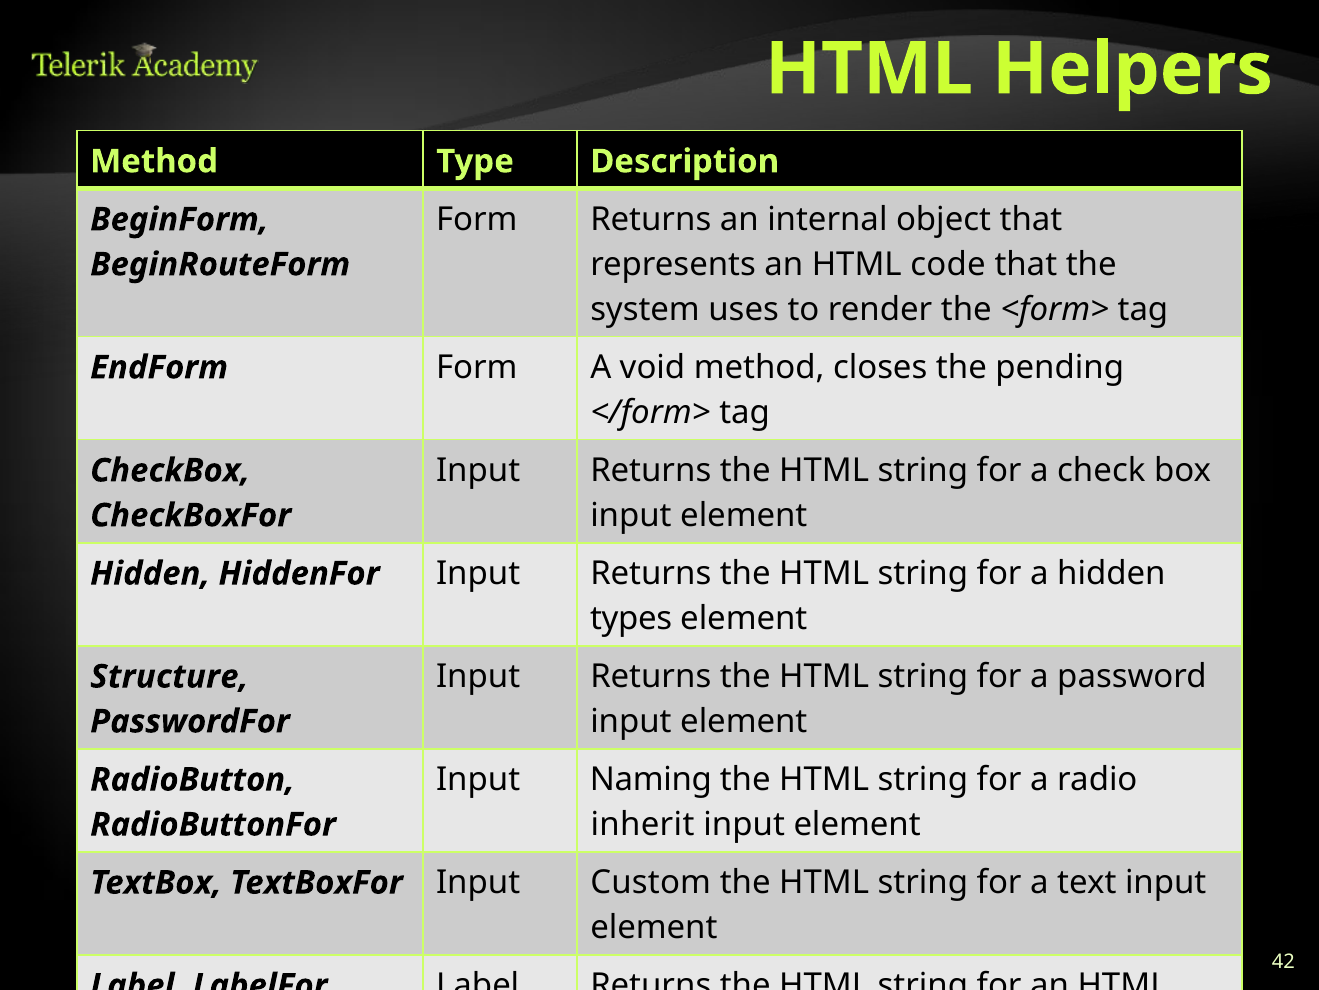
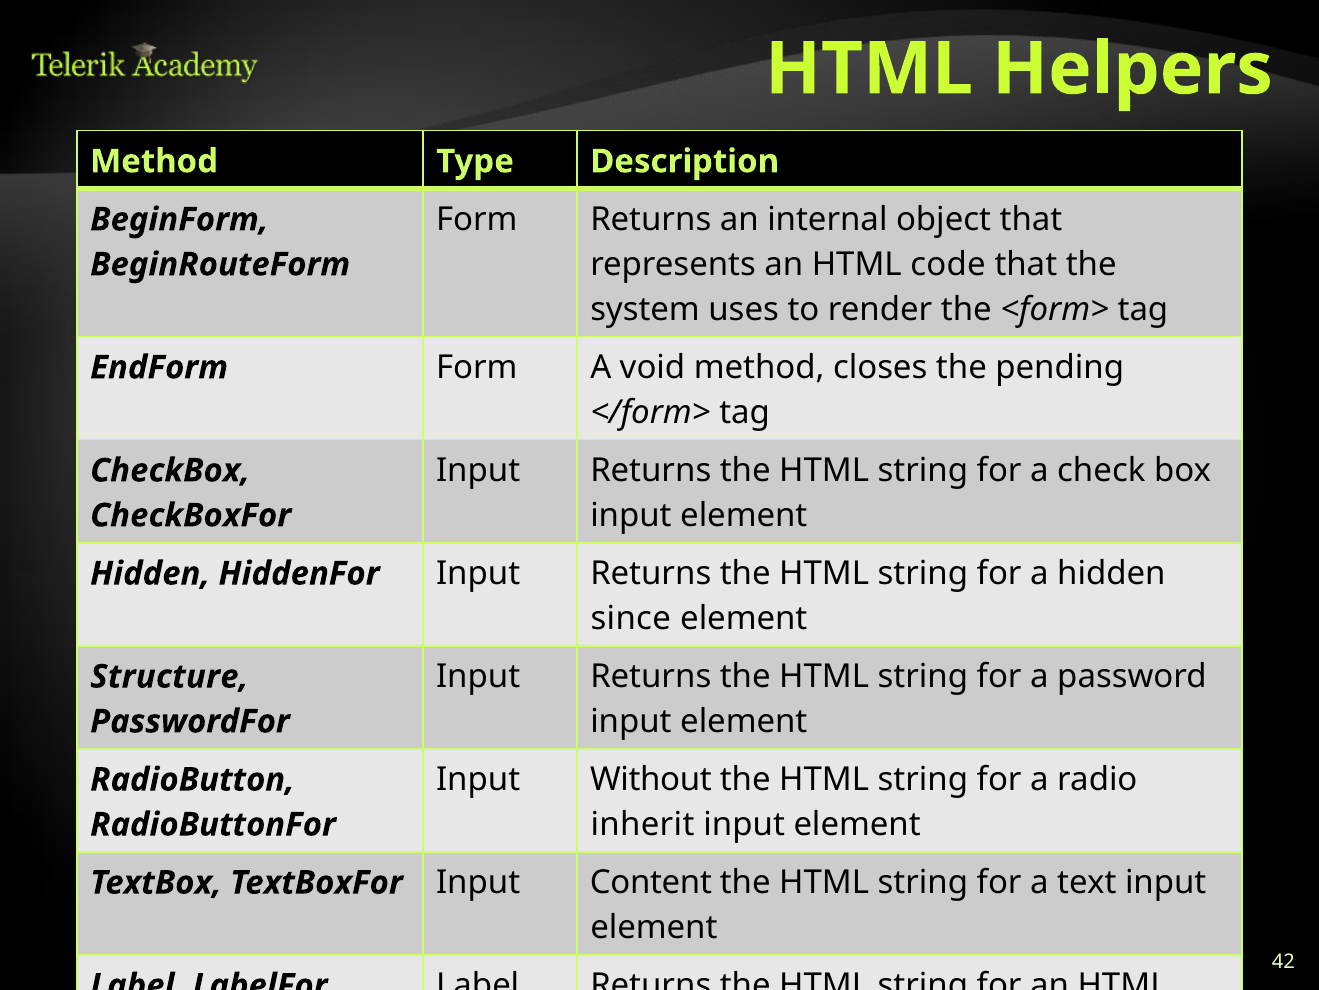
types: types -> since (631, 618)
Naming: Naming -> Without (651, 779)
Custom: Custom -> Content (651, 882)
